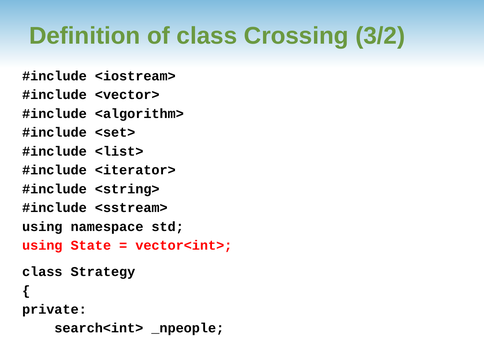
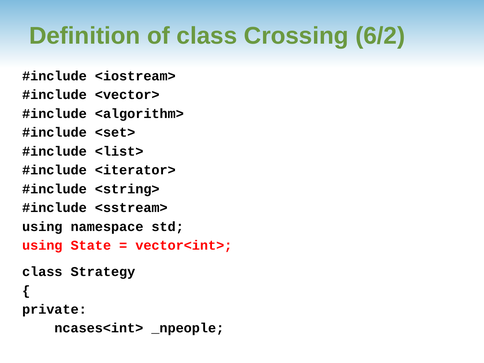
3/2: 3/2 -> 6/2 (380, 36)
search<int>: search<int> -> ncases<int> (99, 328)
